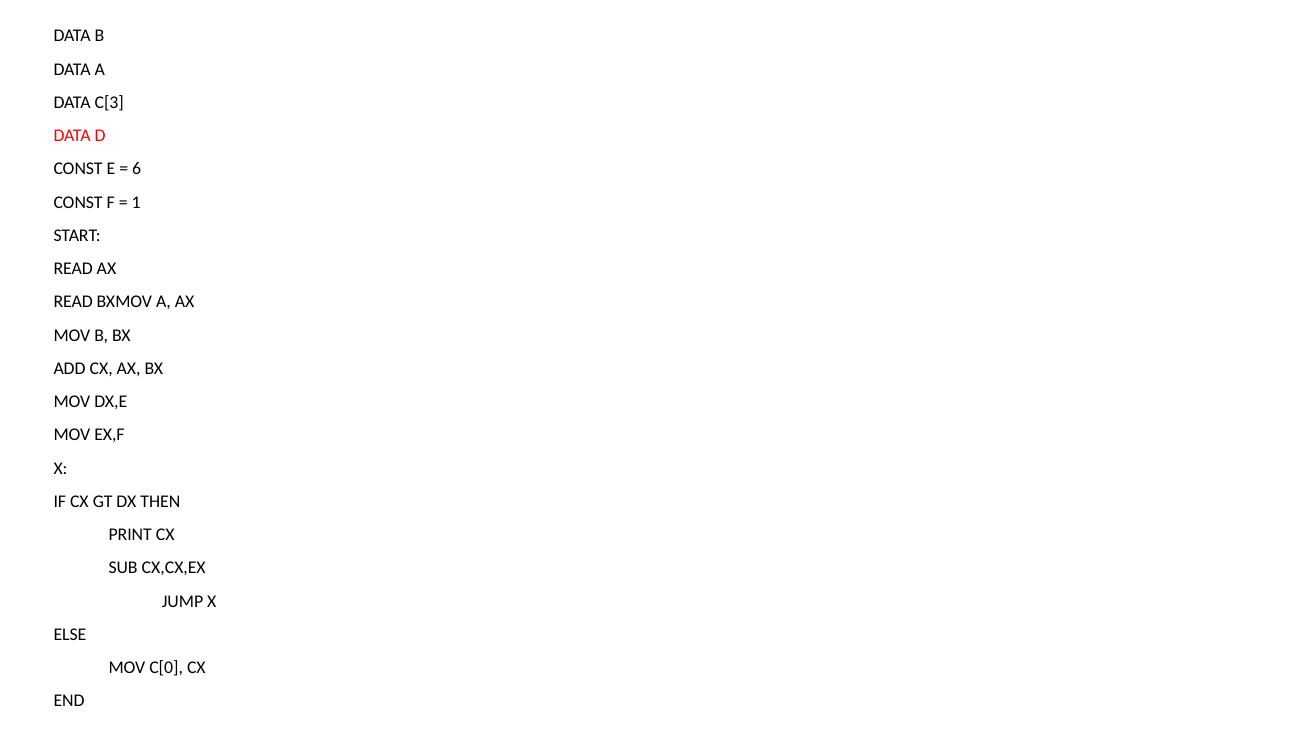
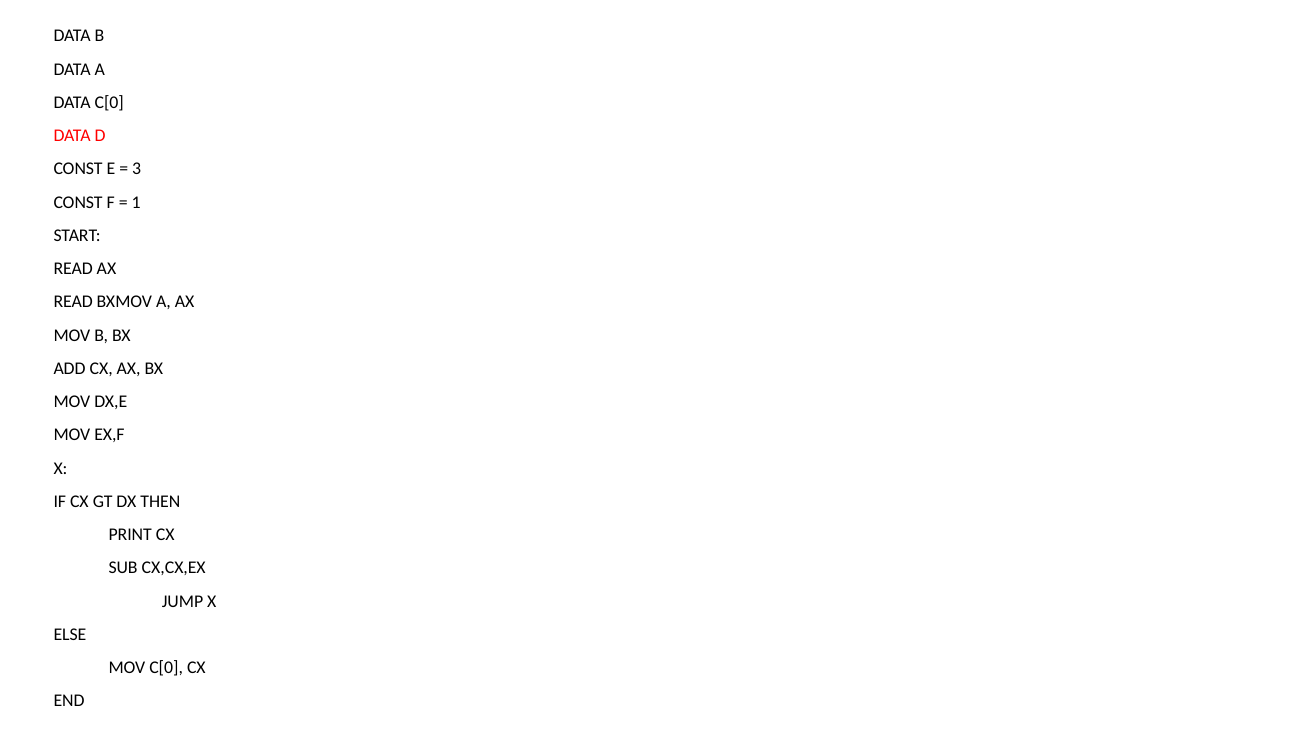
DATA C[3: C[3 -> C[0 (109, 103)
6: 6 -> 3 (137, 169)
